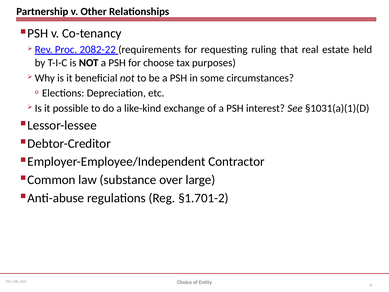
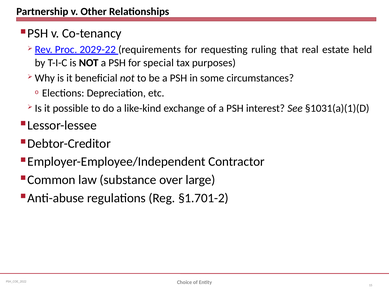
2082-22: 2082-22 -> 2029-22 (98, 50)
choose: choose -> special (158, 63)
